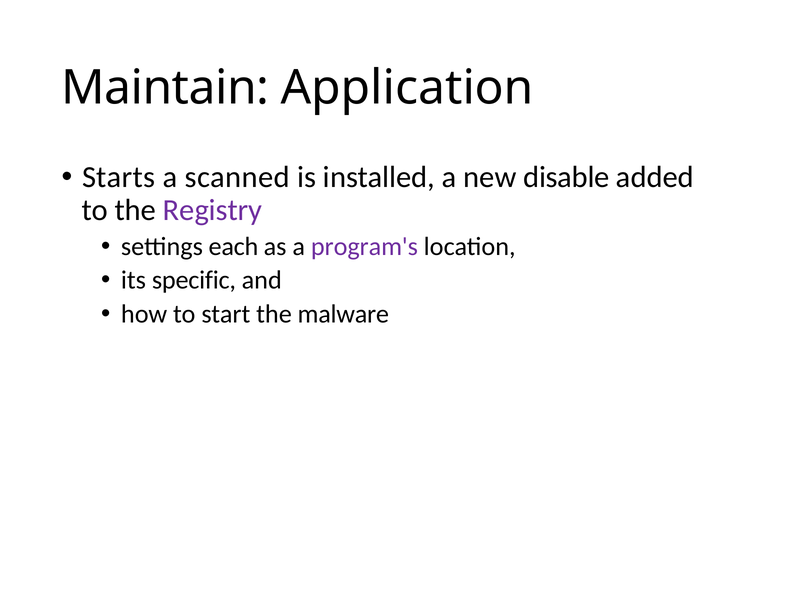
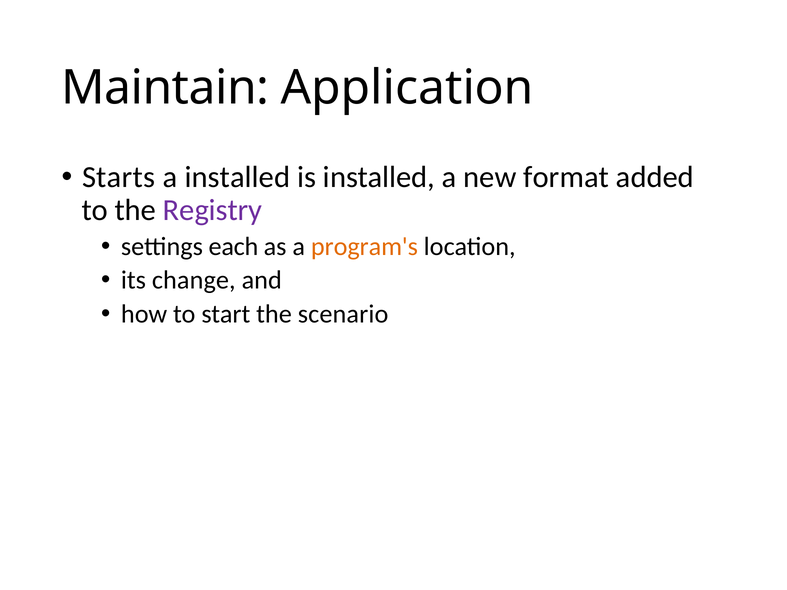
a scanned: scanned -> installed (237, 177)
disable: disable -> format (566, 177)
program's colour: purple -> orange (364, 247)
specific: specific -> change (194, 280)
malware: malware -> scenario (343, 314)
